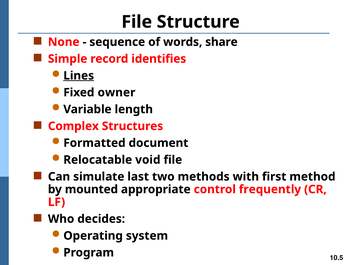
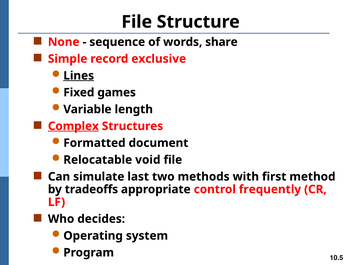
identifies: identifies -> exclusive (159, 59)
owner: owner -> games (117, 92)
Complex underline: none -> present (73, 126)
mounted: mounted -> tradeoffs (91, 189)
